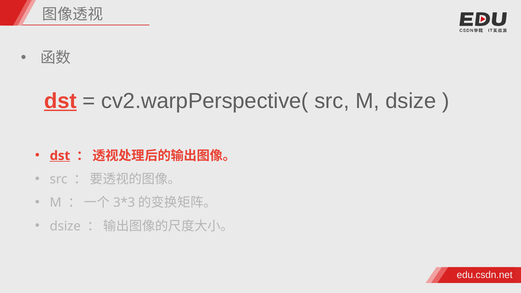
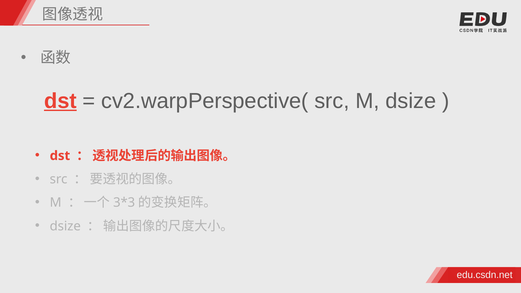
dst underline: present -> none (60, 156)
